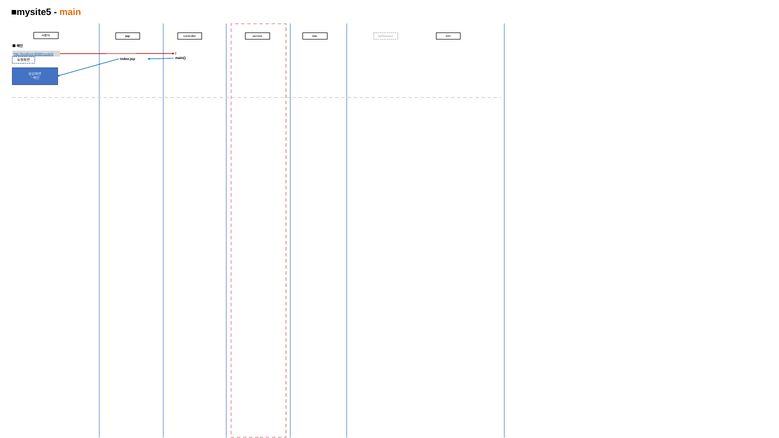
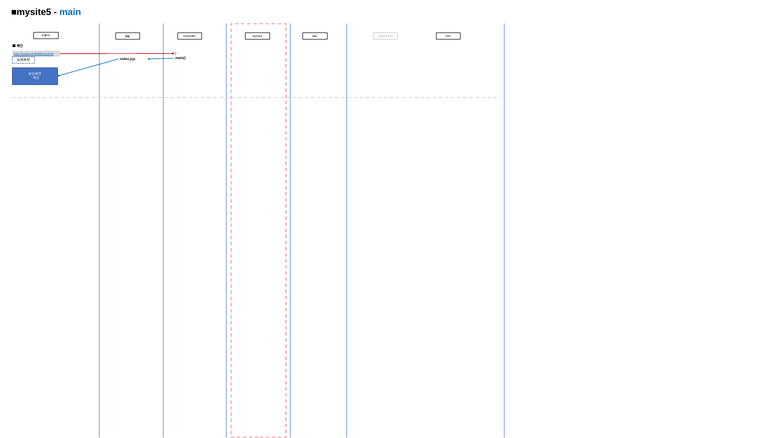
main colour: orange -> blue (70, 12)
